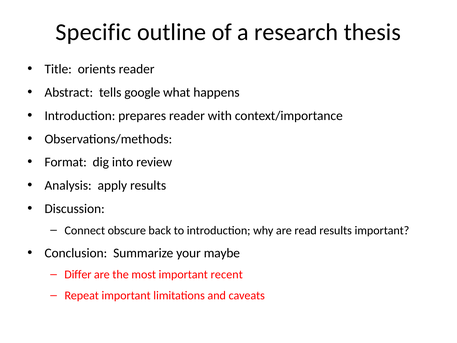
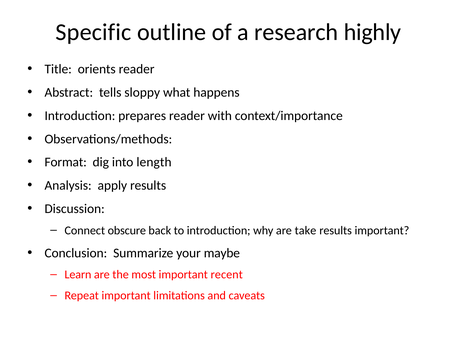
thesis: thesis -> highly (372, 32)
google: google -> sloppy (142, 92)
review: review -> length (154, 162)
read: read -> take (305, 230)
Differ: Differ -> Learn (78, 274)
